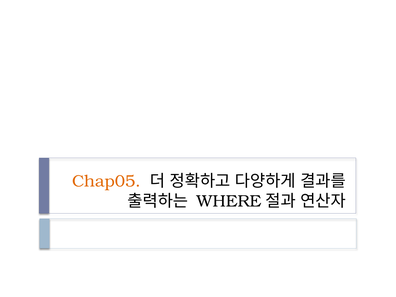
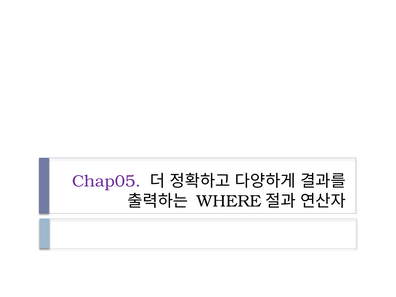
Chap05 colour: orange -> purple (106, 181)
